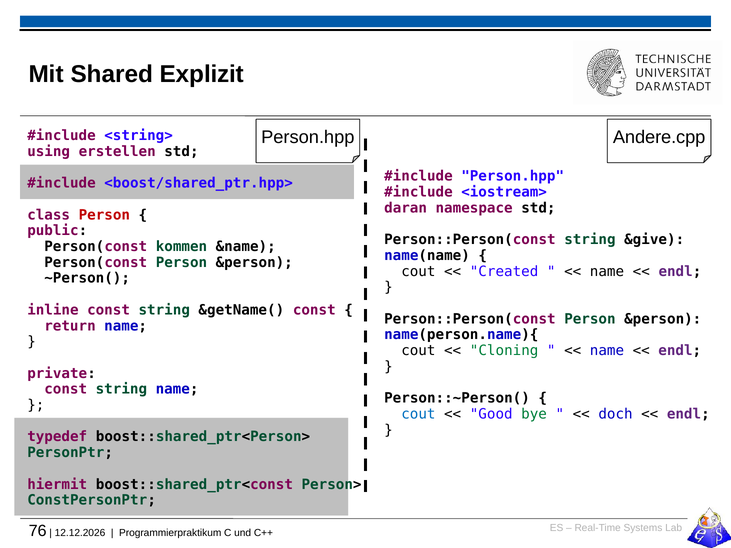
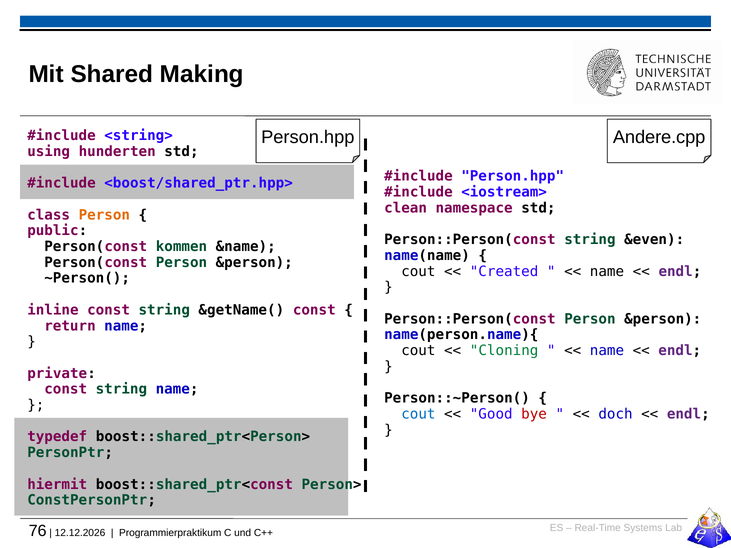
Explizit: Explizit -> Making (202, 74)
erstellen: erstellen -> hunderten (117, 152)
daran: daran -> clean (406, 208)
Person colour: red -> orange (104, 215)
&give: &give -> &even (654, 240)
bye colour: green -> red (534, 414)
